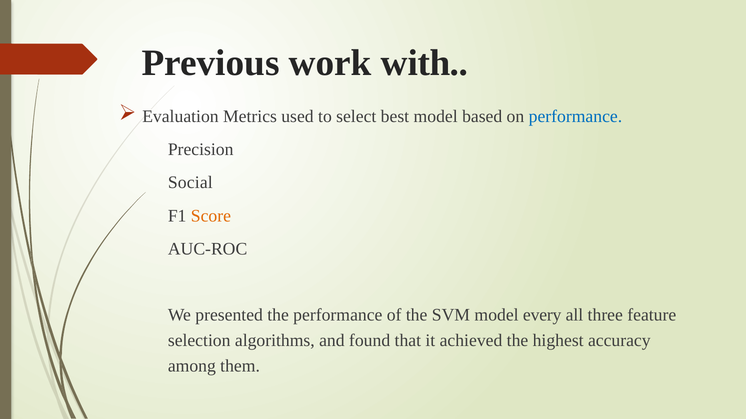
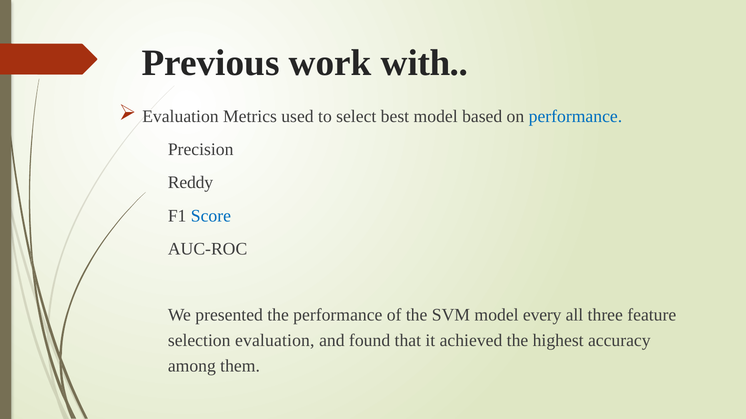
Social: Social -> Reddy (190, 183)
Score colour: orange -> blue (211, 216)
selection algorithms: algorithms -> evaluation (275, 341)
